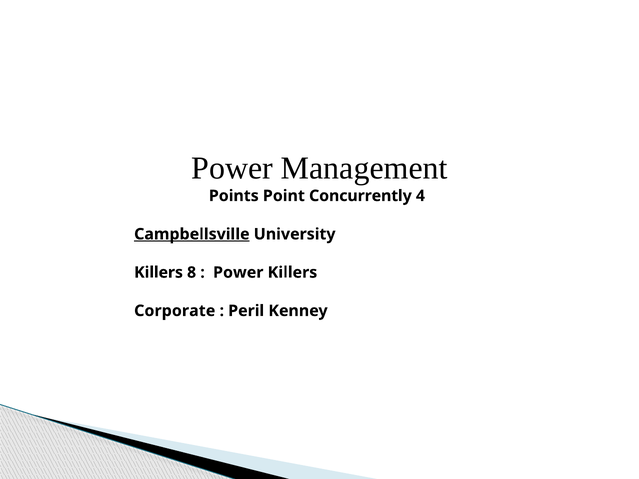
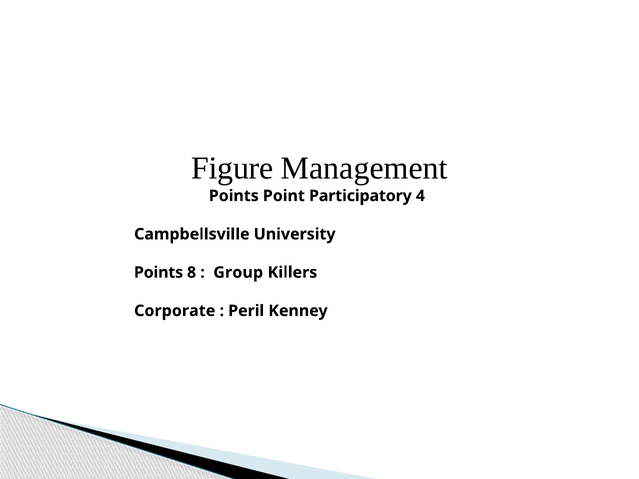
Power: Power -> Figure (232, 168)
Concurrently: Concurrently -> Participatory (360, 196)
Campbellsville underline: present -> none (192, 234)
Killers: Killers -> Points (159, 273)
Power: Power -> Group (238, 273)
